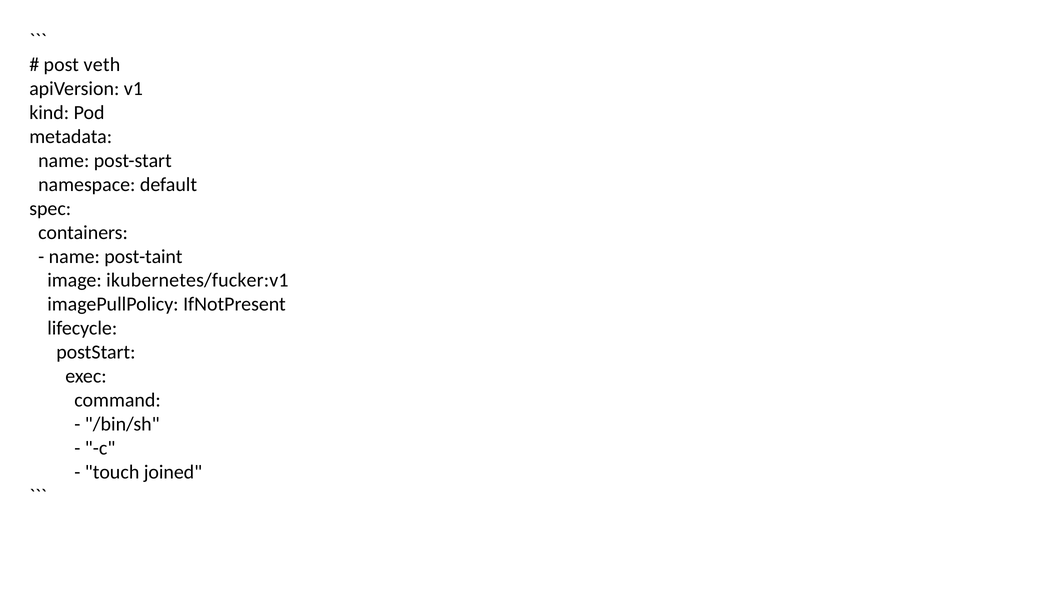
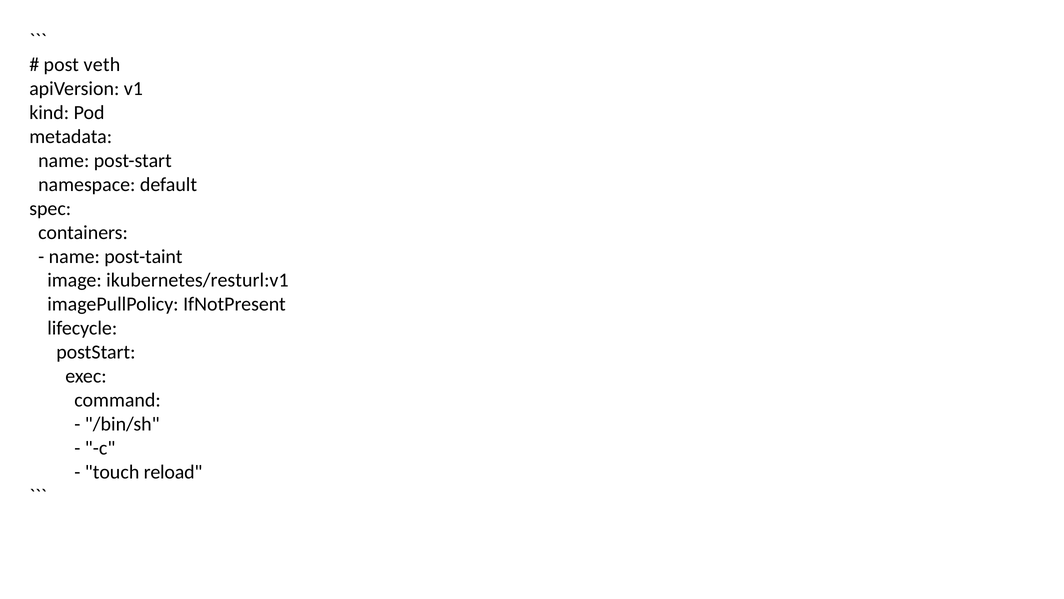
ikubernetes/fucker:v1: ikubernetes/fucker:v1 -> ikubernetes/resturl:v1 (197, 280)
joined: joined -> reload (173, 472)
